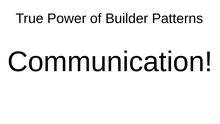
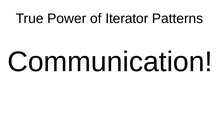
Builder: Builder -> Iterator (127, 18)
